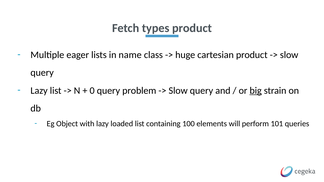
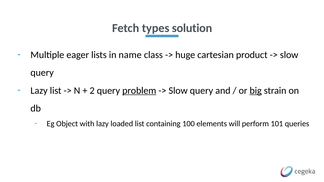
types product: product -> solution (192, 28)
0: 0 -> 2 (92, 91)
problem underline: none -> present (139, 91)
